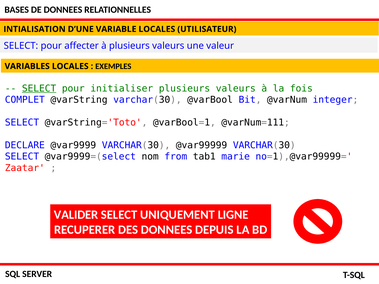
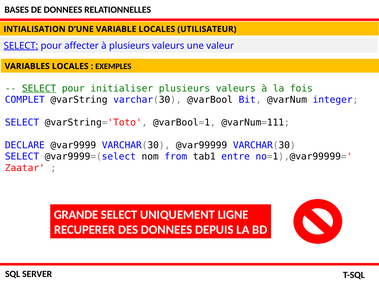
SELECT underline: none -> present (21, 46)
marie: marie -> entre (236, 157)
VALIDER: VALIDER -> GRANDE (76, 215)
